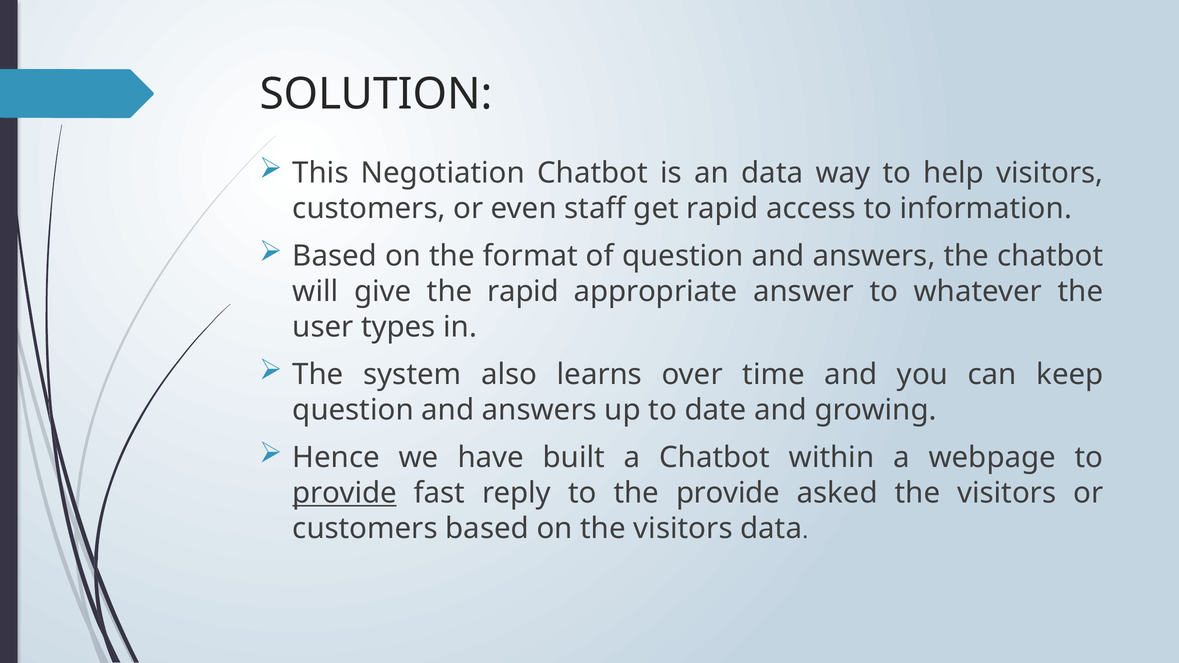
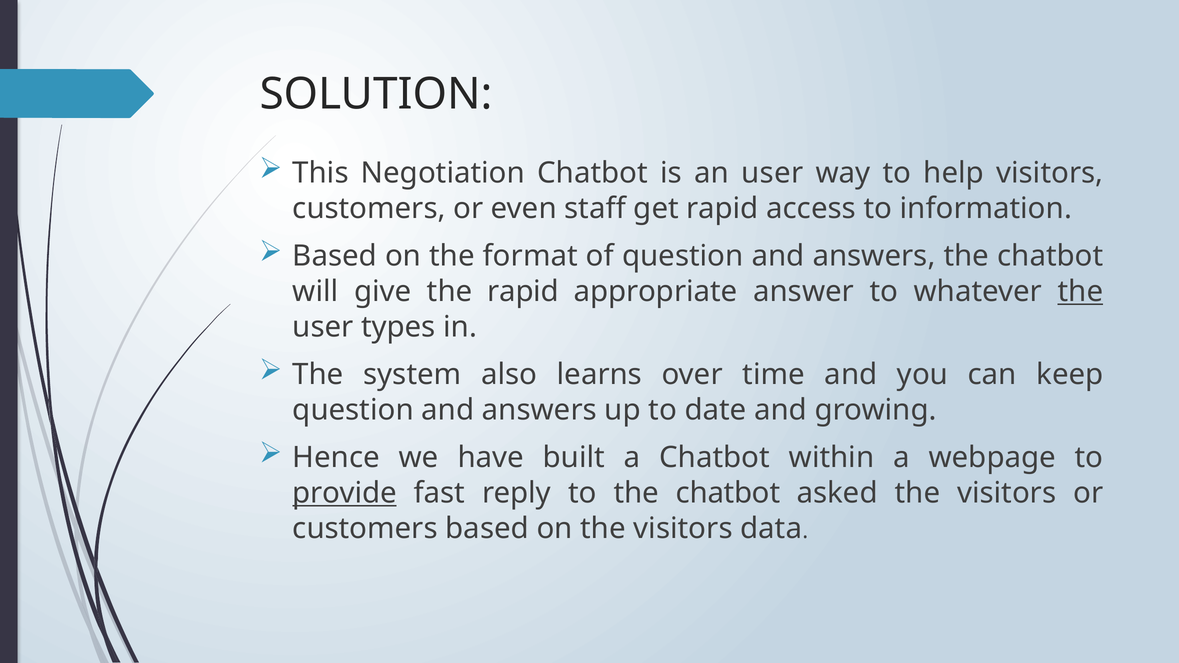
an data: data -> user (772, 173)
the underline: none -> present (1080, 292)
to the provide: provide -> chatbot (728, 493)
